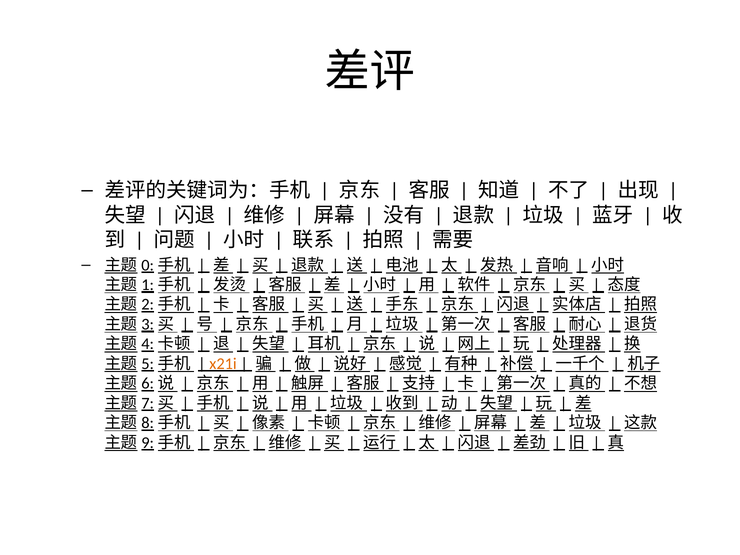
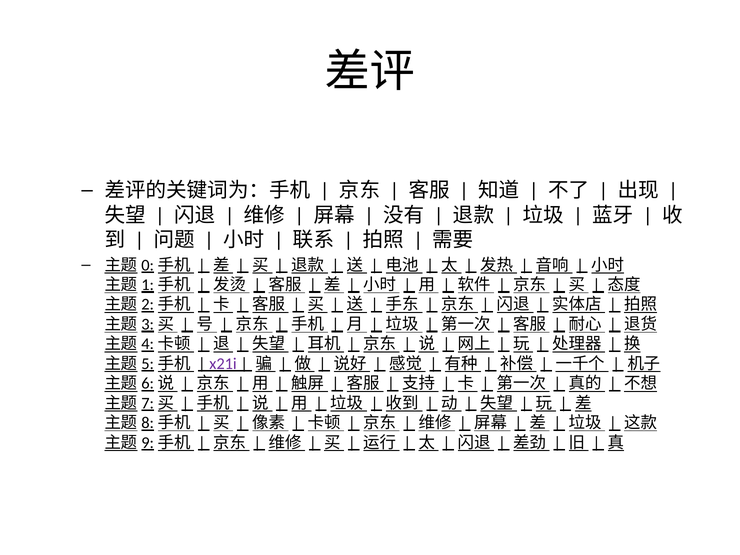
x21i colour: orange -> purple (223, 364)
